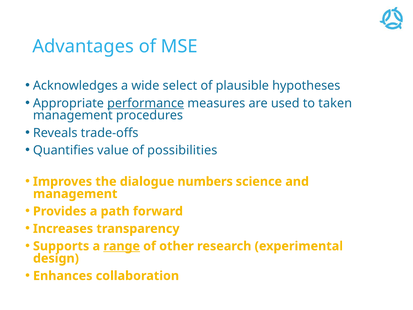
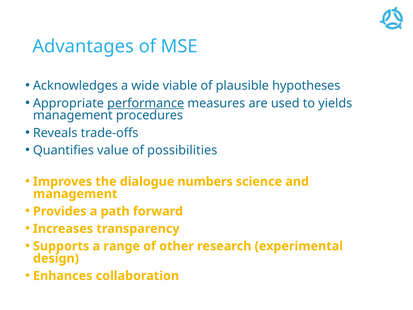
select: select -> viable (180, 86)
taken: taken -> yields (335, 103)
range underline: present -> none (122, 246)
